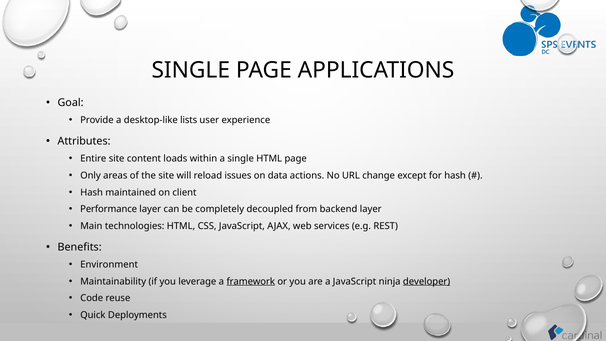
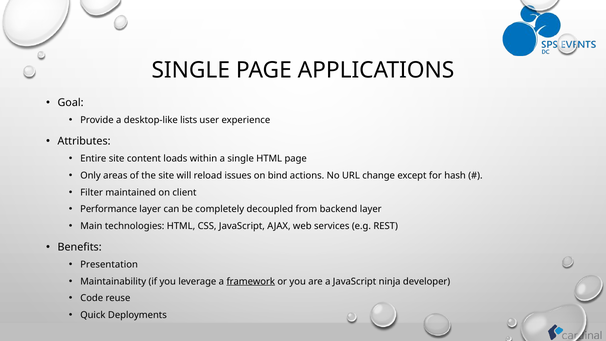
data: data -> bind (278, 176)
Hash: Hash -> Filter (92, 192)
Environment: Environment -> Presentation (109, 264)
developer underline: present -> none (427, 281)
